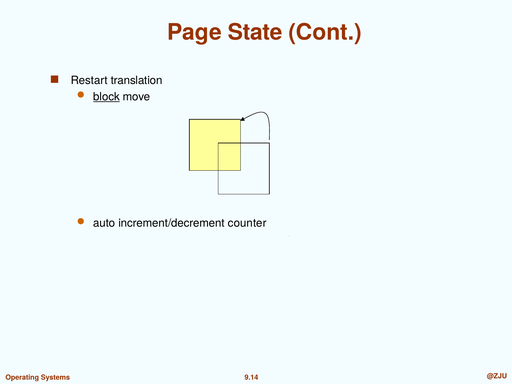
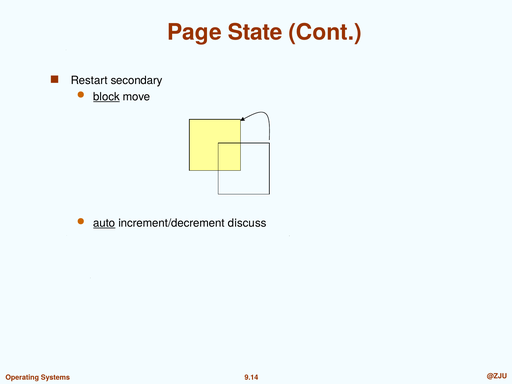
translation: translation -> secondary (137, 80)
auto underline: none -> present (104, 223)
counter: counter -> discuss (247, 223)
